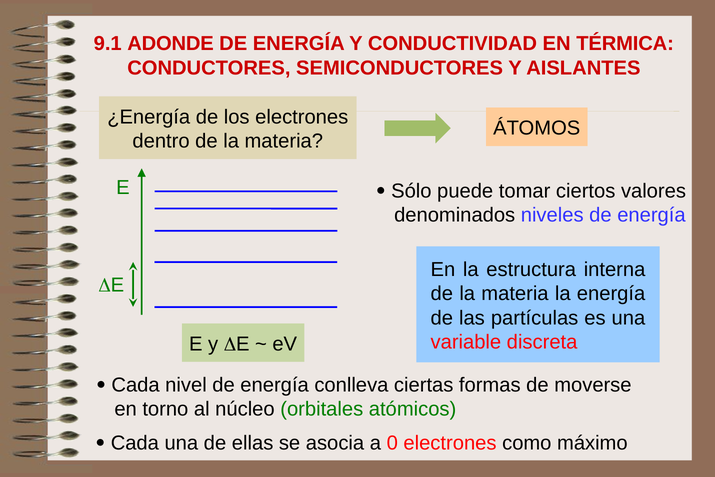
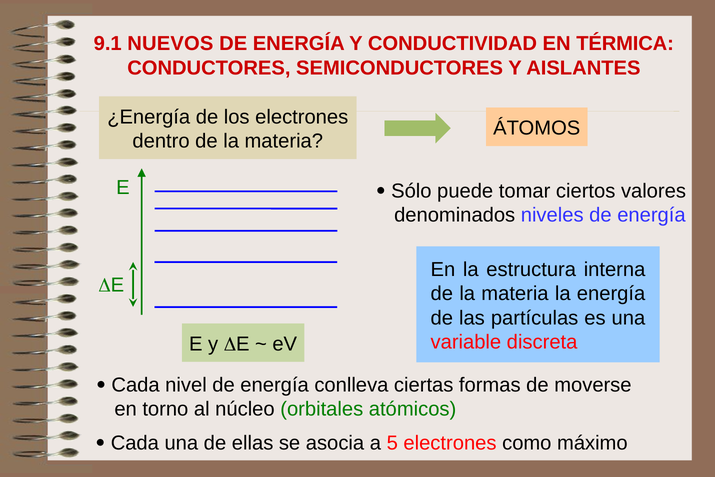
ADONDE: ADONDE -> NUEVOS (170, 43)
0: 0 -> 5 (392, 443)
